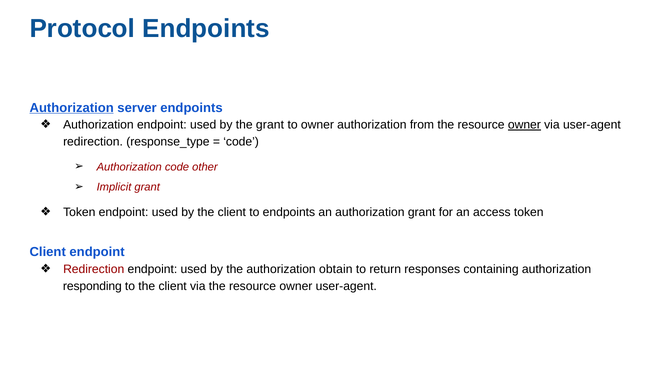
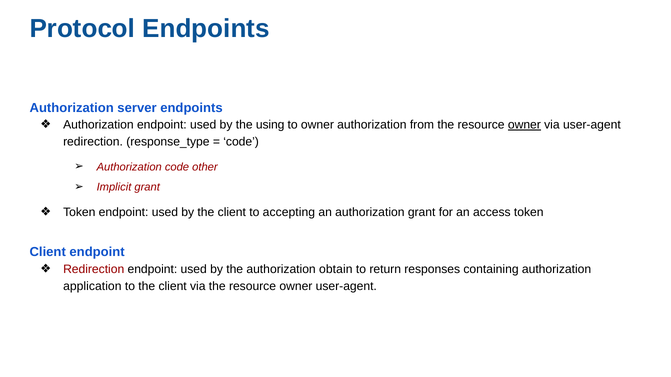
Authorization underline: present -> none (72, 108)
the grant: grant -> using (270, 125)
to endpoints: endpoints -> accepting (289, 213)
responding: responding -> application (92, 286)
